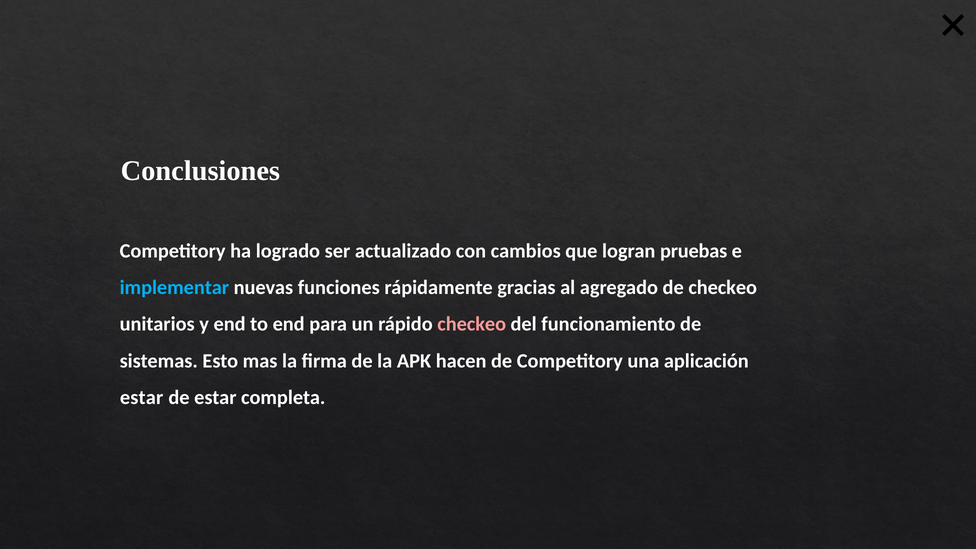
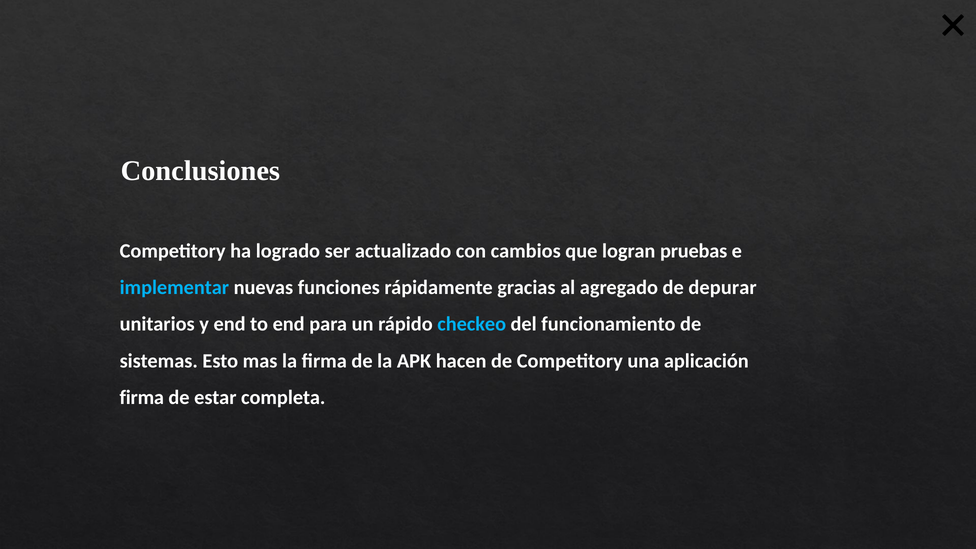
de checkeo: checkeo -> depurar (723, 288)
checkeo colour: pink -> light blue (472, 324)
estar: estar -> firma (142, 397)
